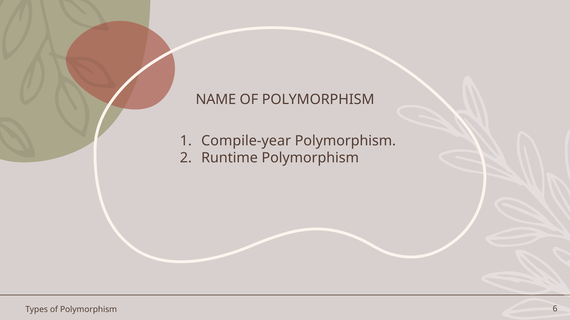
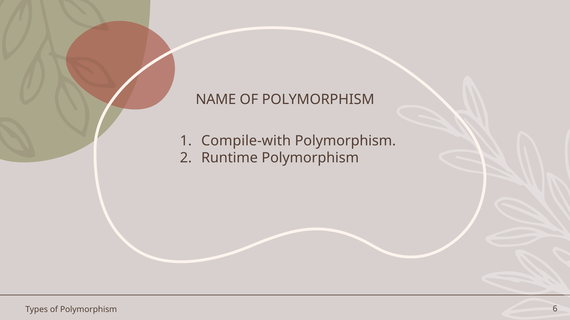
Compile-year: Compile-year -> Compile-with (246, 141)
